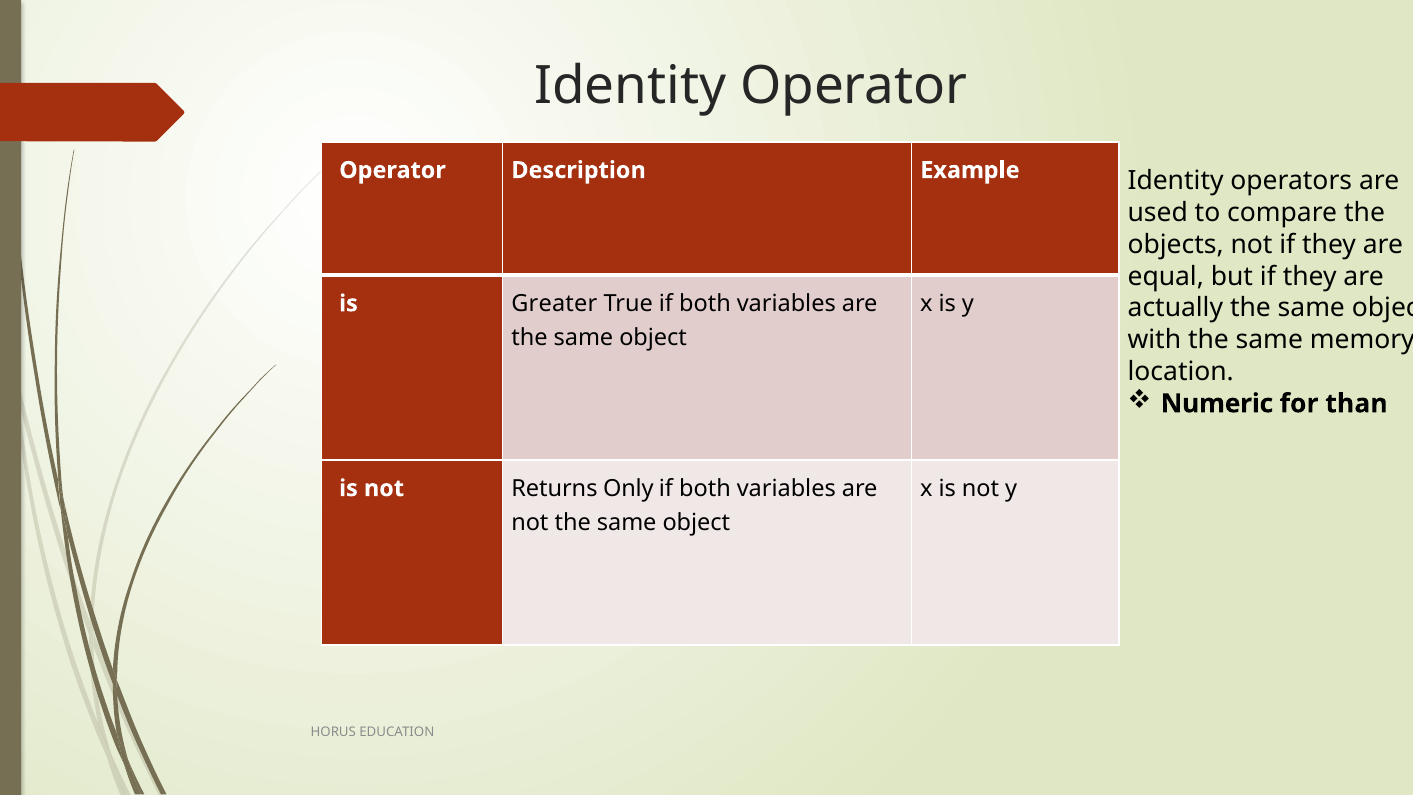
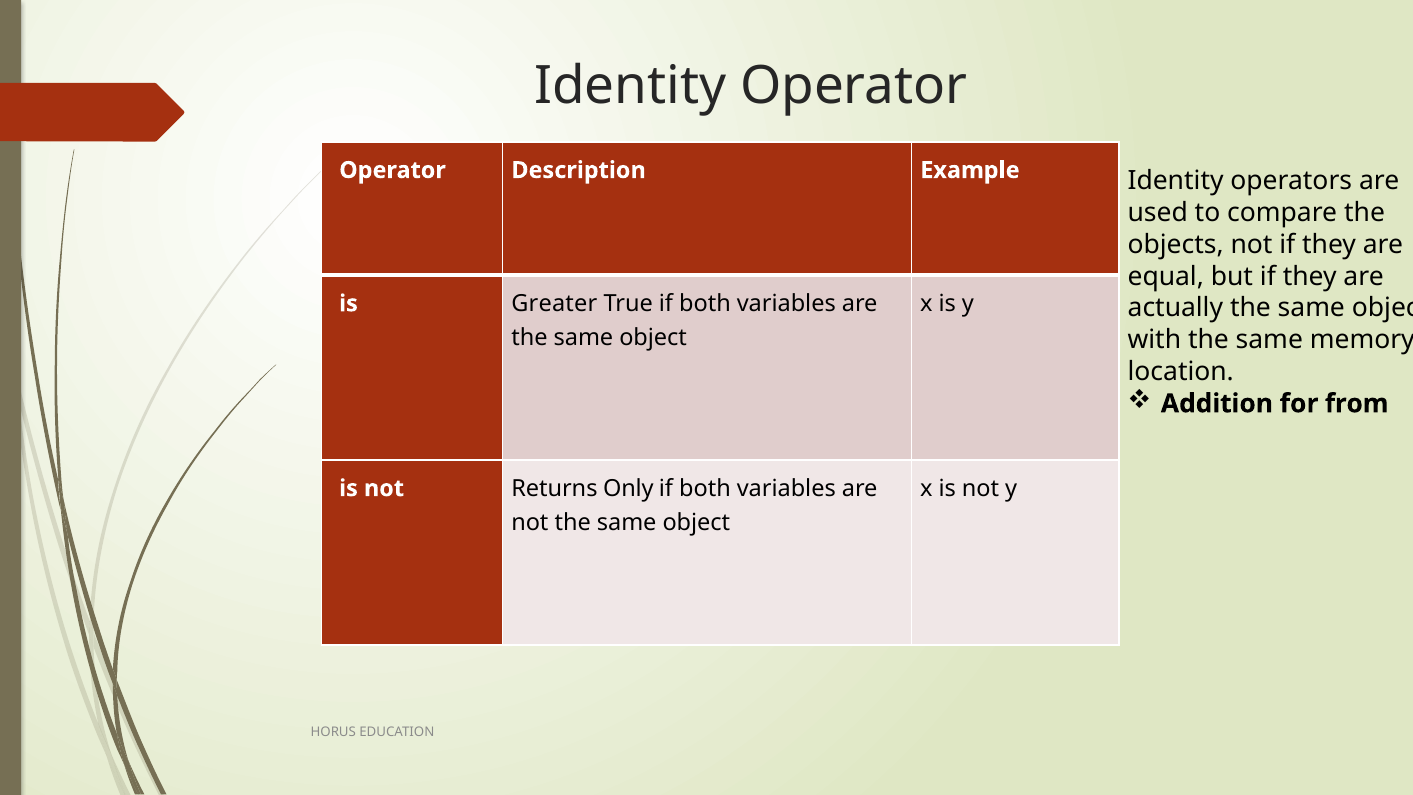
Numeric: Numeric -> Addition (1217, 404)
than: than -> from (1357, 404)
